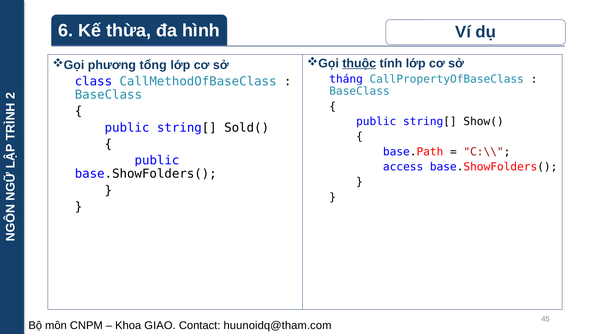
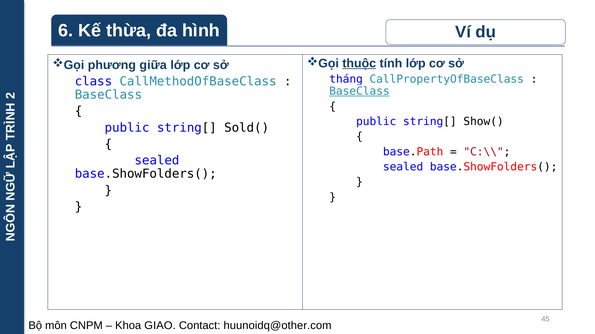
tổng: tổng -> giữa (153, 65)
BaseClass underline: none -> present (359, 91)
public: public -> sealed (157, 161)
access: access -> sealed (403, 167)
huunoidq@tham.com: huunoidq@tham.com -> huunoidq@other.com (278, 326)
